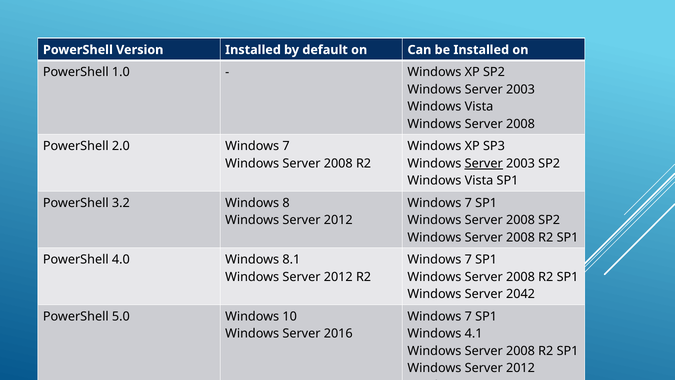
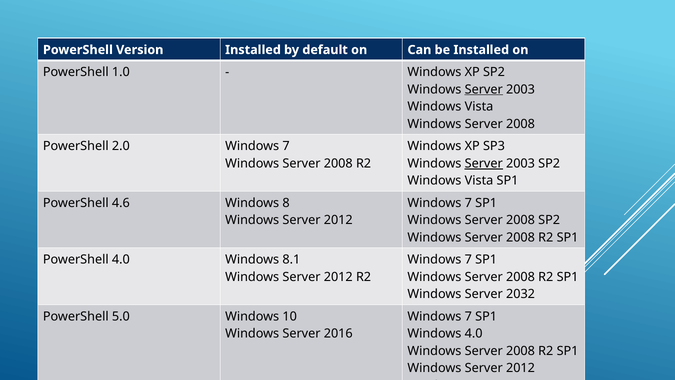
Server underline: none -> present (484, 89)
3.2: 3.2 -> 4.6 (121, 203)
2042: 2042 -> 2032 (521, 294)
Windows 4.1: 4.1 -> 4.0 (474, 334)
